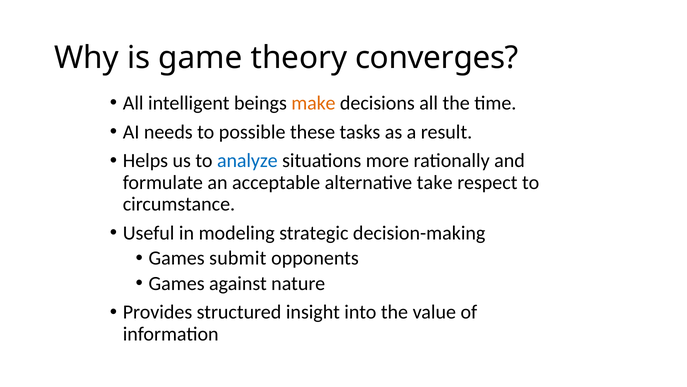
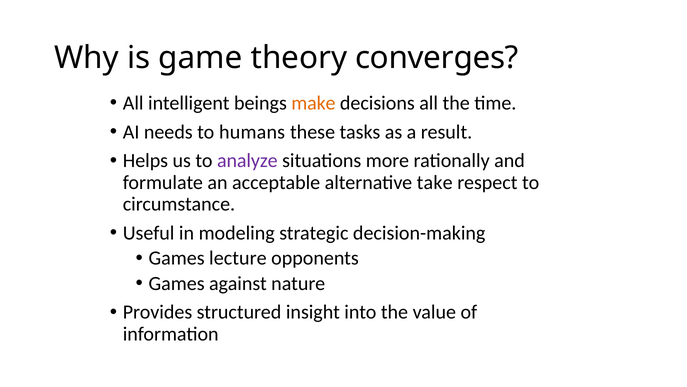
possible: possible -> humans (252, 132)
analyze colour: blue -> purple (247, 161)
submit: submit -> lecture (238, 258)
